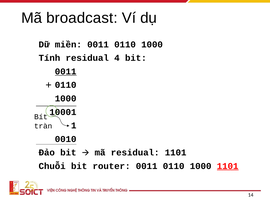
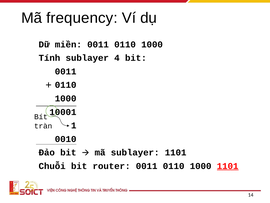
broadcast: broadcast -> frequency (82, 18)
Tính residual: residual -> sublayer (87, 58)
0011 underline: present -> none (66, 71)
mã residual: residual -> sublayer (135, 152)
